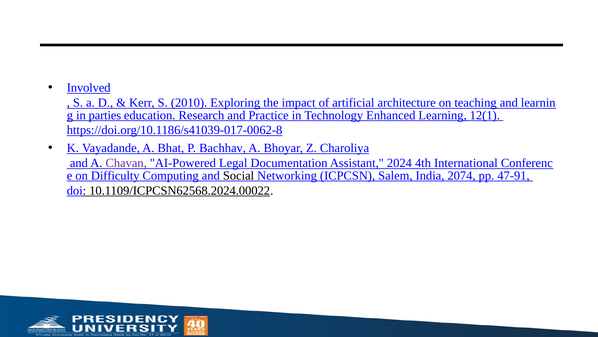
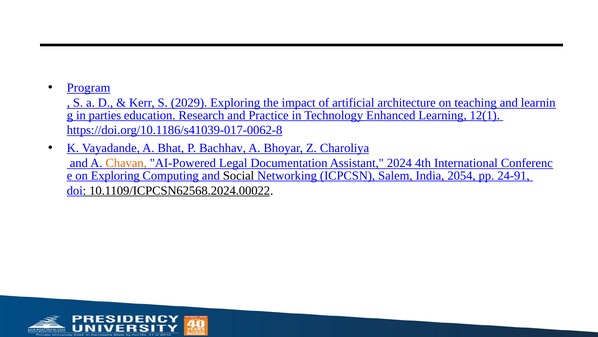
Involved: Involved -> Program (89, 88)
2010: 2010 -> 2029 (189, 103)
Chavan colour: purple -> orange (126, 163)
on Difficulty: Difficulty -> Exploring (115, 175)
2074: 2074 -> 2054 (462, 175)
47-91: 47-91 -> 24-91 (513, 175)
